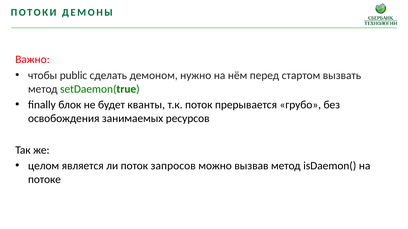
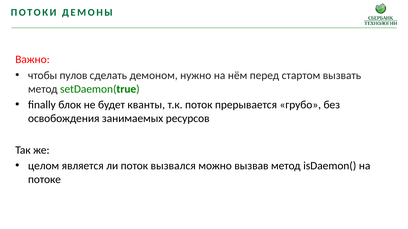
public: public -> пулов (73, 76)
запросов: запросов -> вызвался (173, 166)
